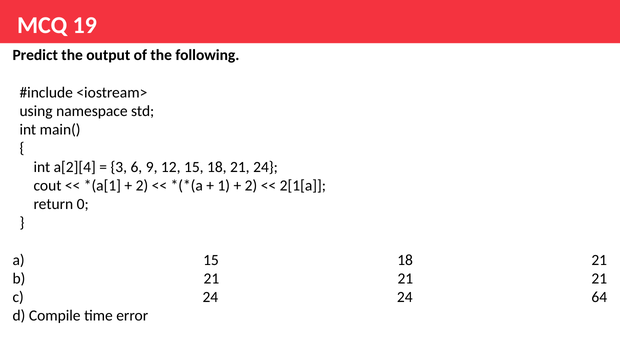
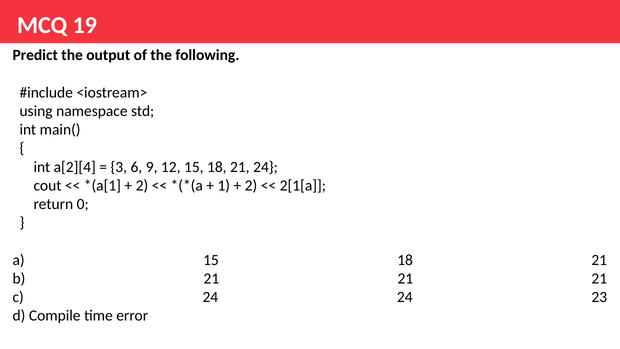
64: 64 -> 23 (599, 297)
